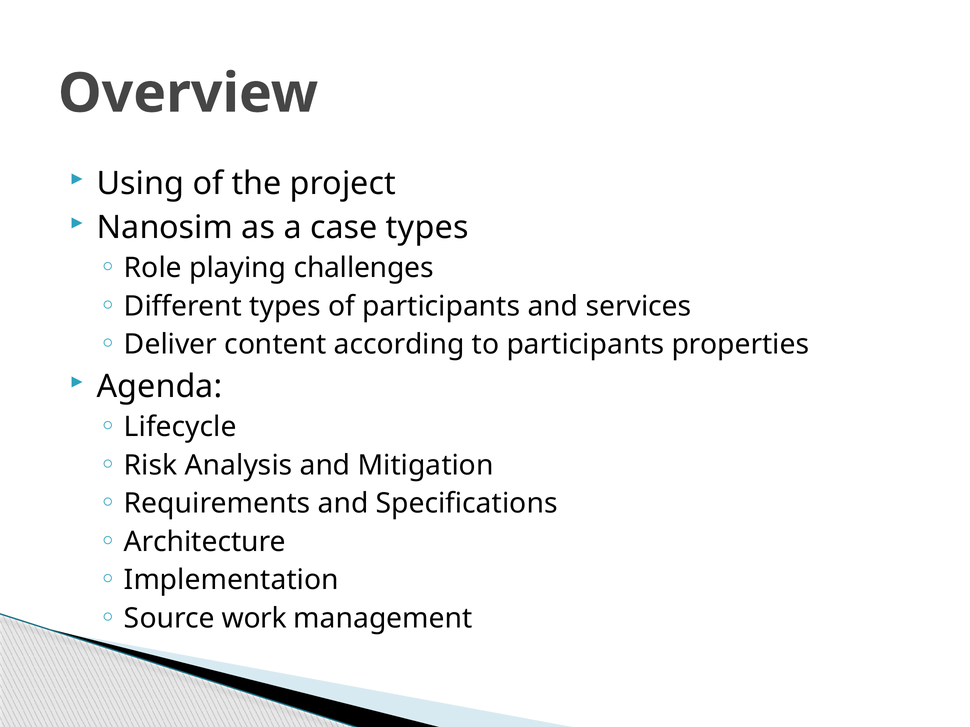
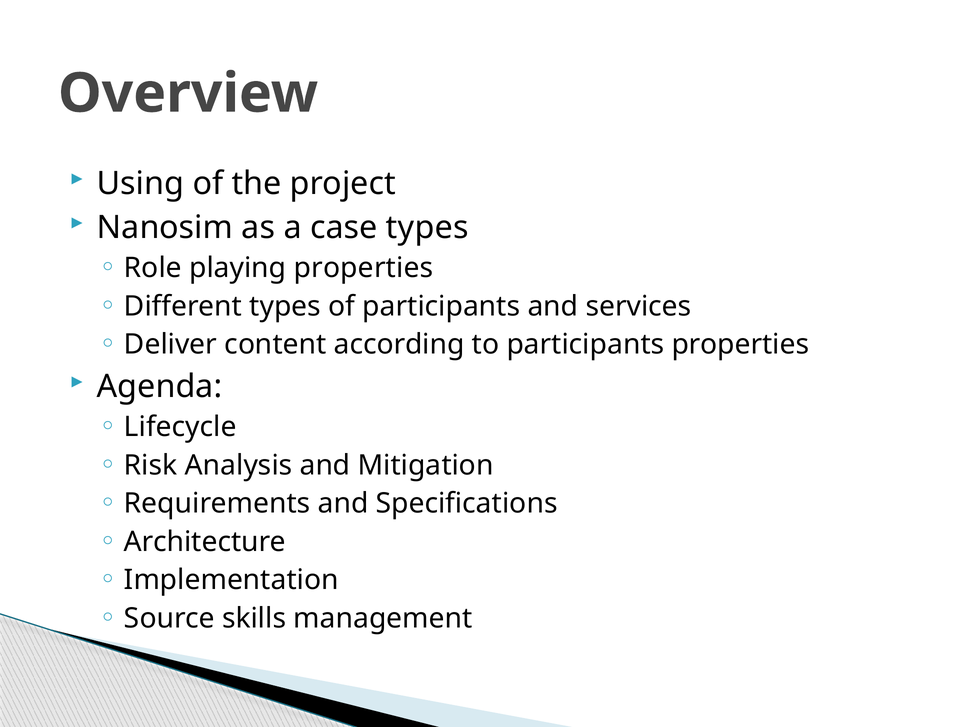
playing challenges: challenges -> properties (364, 268)
work: work -> skills (254, 619)
